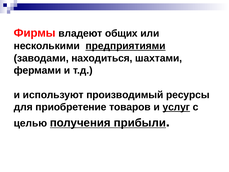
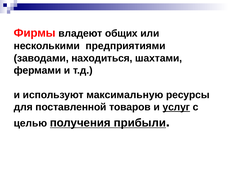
предприятиями underline: present -> none (126, 46)
производимый: производимый -> максимальную (125, 95)
приобретение: приобретение -> поставленной (71, 107)
